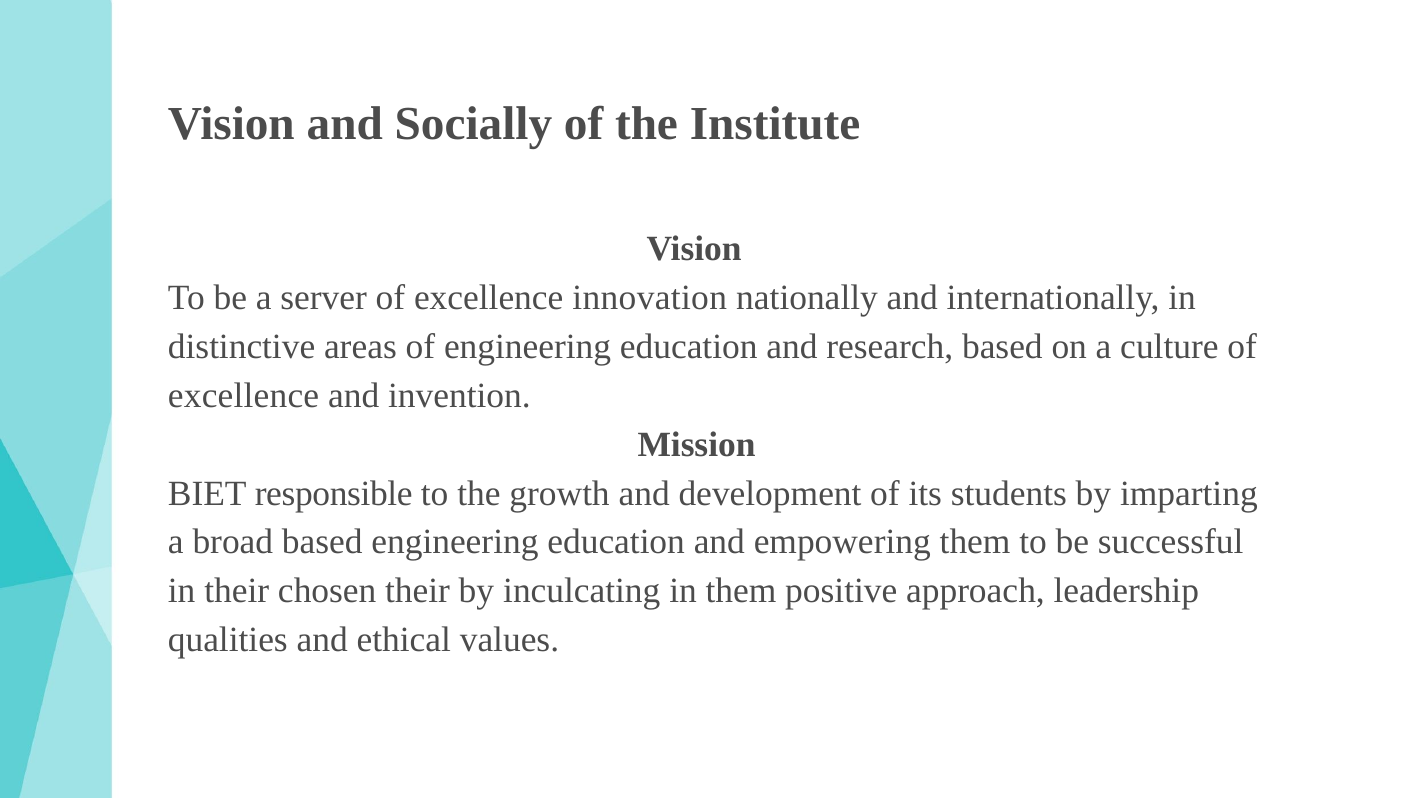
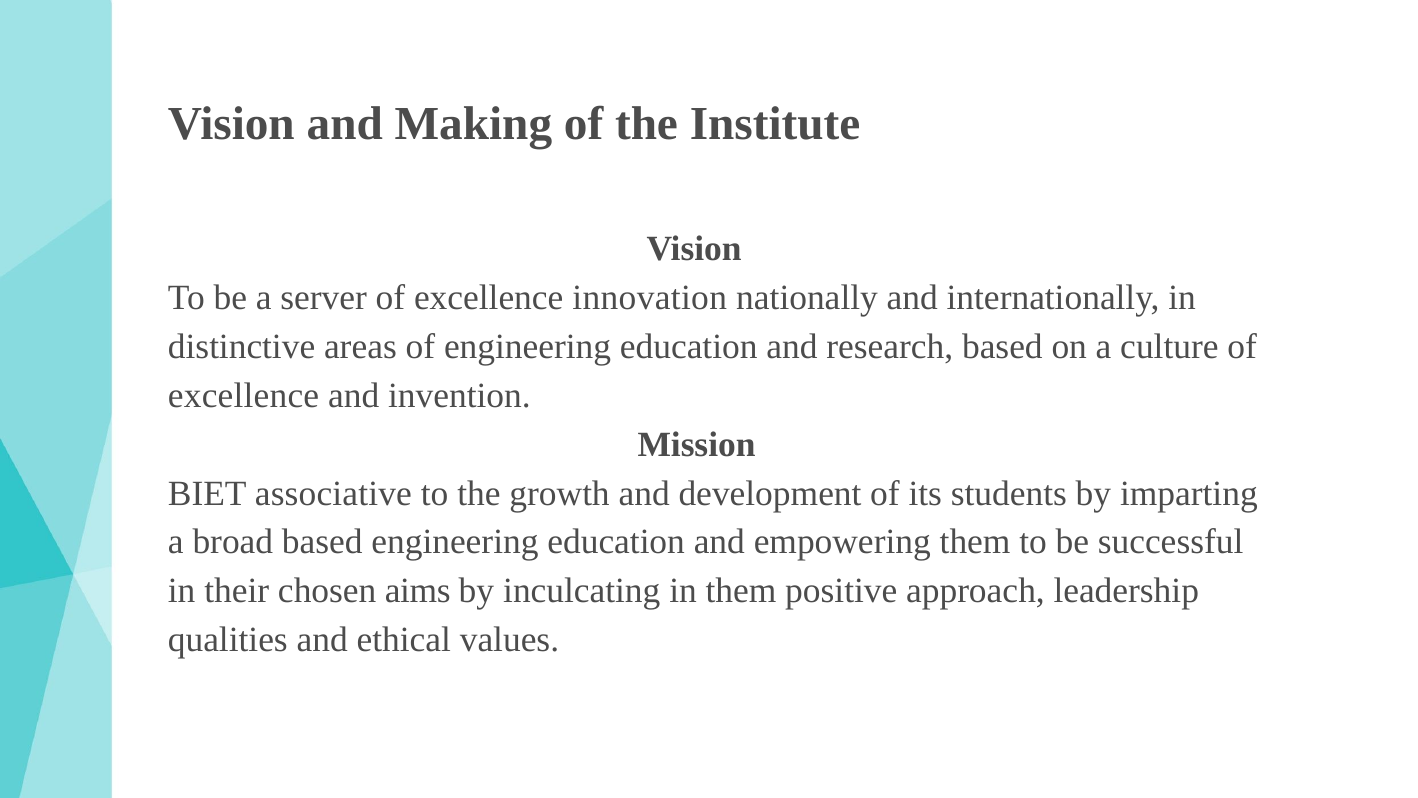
Socially: Socially -> Making (473, 124)
responsible: responsible -> associative (333, 493)
chosen their: their -> aims (418, 591)
